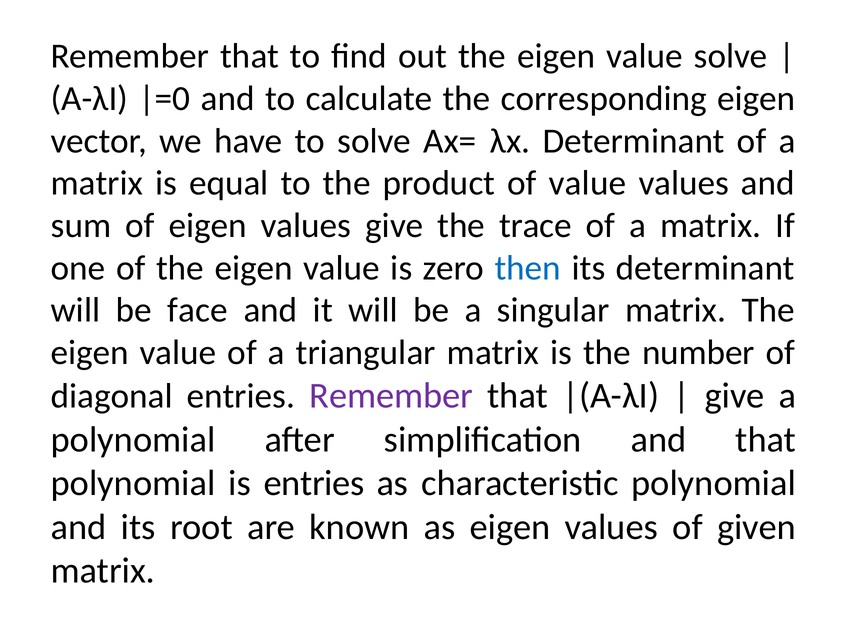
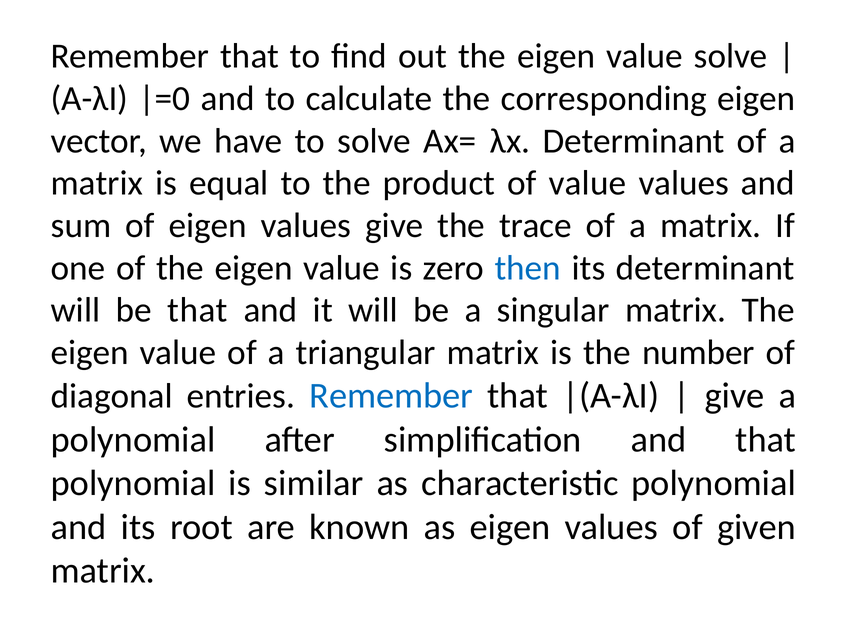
be face: face -> that (198, 310)
Remember colour: purple -> blue (391, 396)
is entries: entries -> similar (314, 484)
